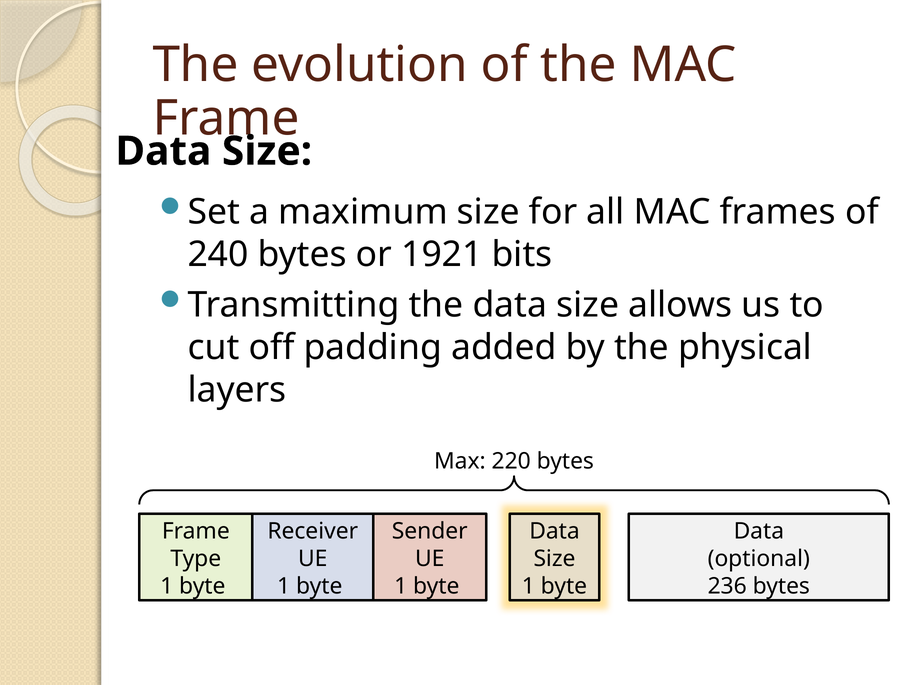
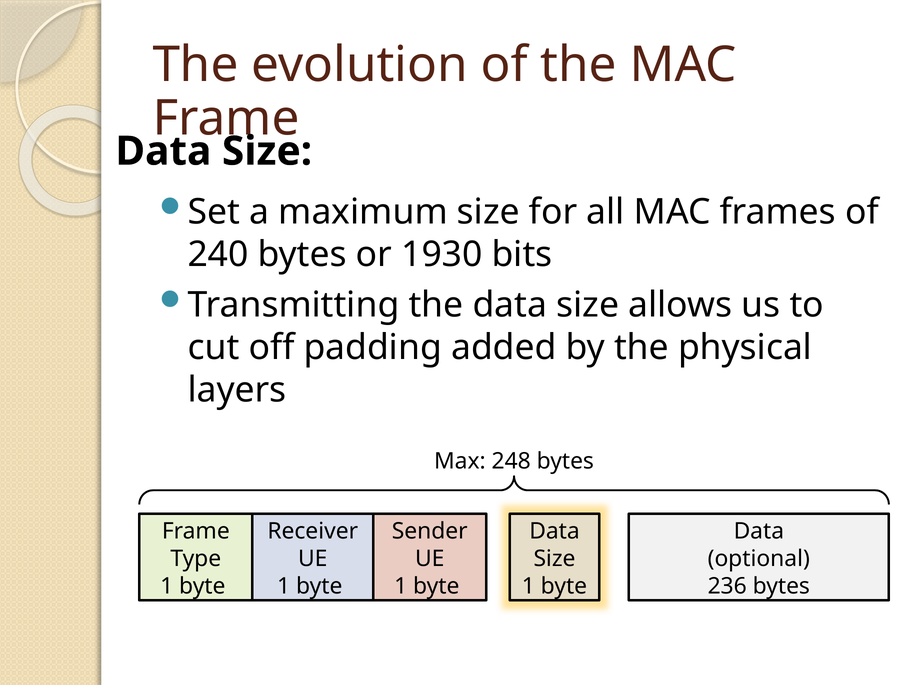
1921: 1921 -> 1930 (442, 255)
220: 220 -> 248 (511, 462)
